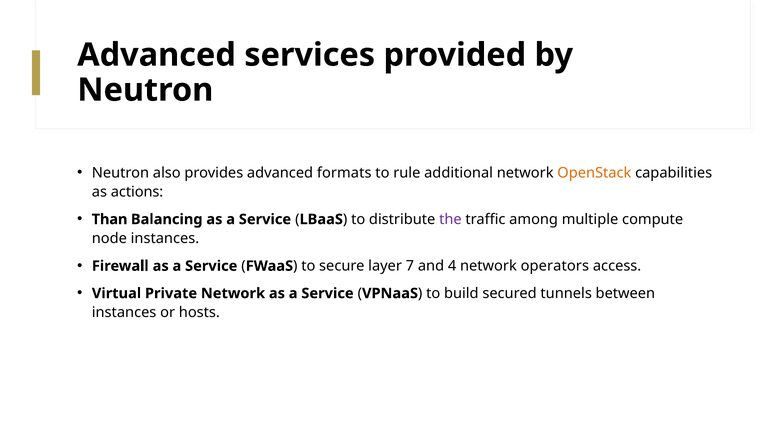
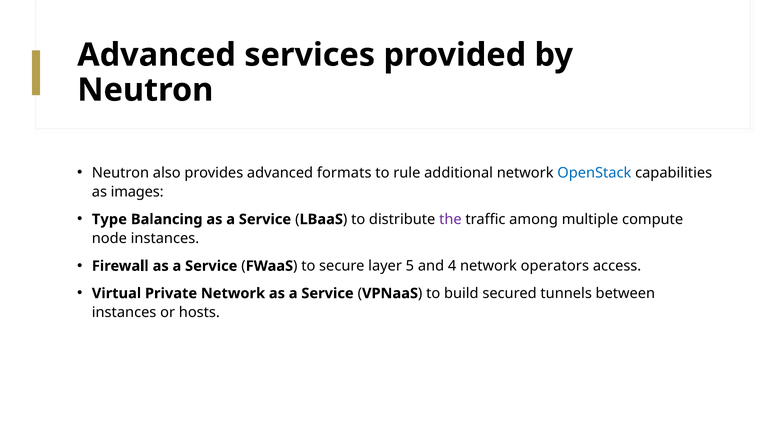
OpenStack colour: orange -> blue (594, 173)
actions: actions -> images (137, 192)
Than: Than -> Type (109, 220)
7: 7 -> 5 (410, 266)
